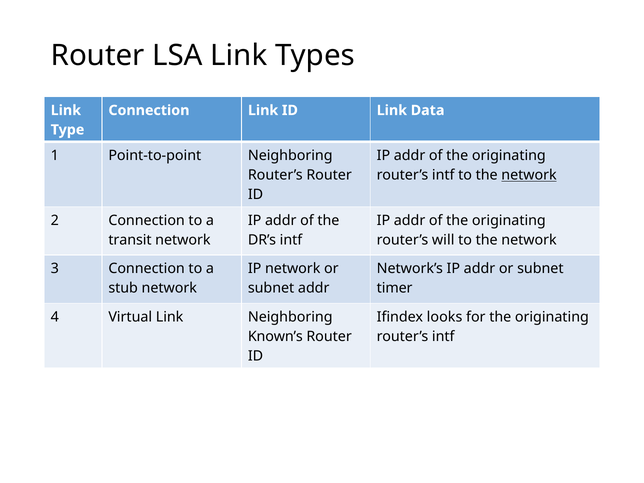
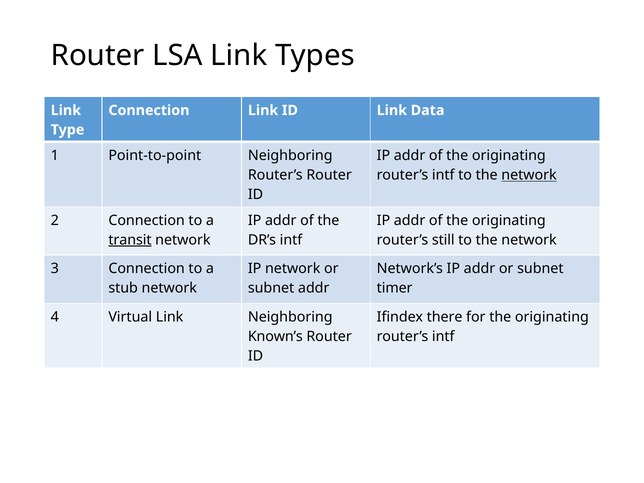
transit underline: none -> present (130, 240)
will: will -> still (443, 240)
looks: looks -> there (445, 317)
